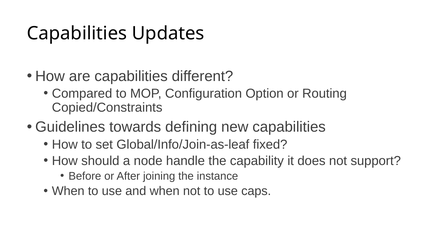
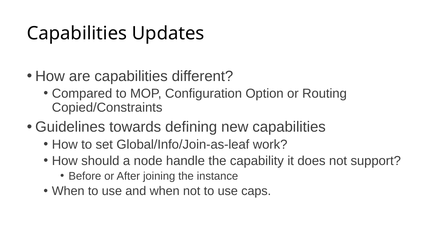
fixed: fixed -> work (270, 144)
